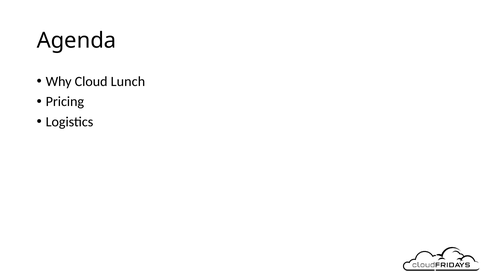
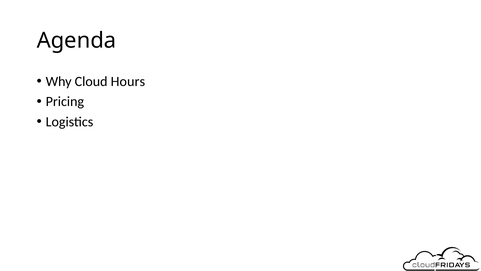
Lunch: Lunch -> Hours (128, 81)
